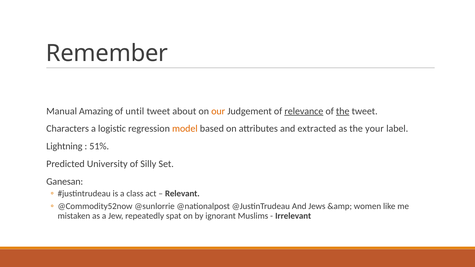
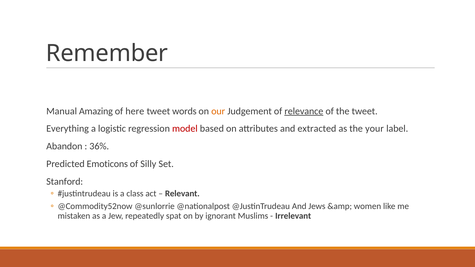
until: until -> here (135, 111)
about: about -> words (184, 111)
the underline: present -> none (343, 111)
Characters: Characters -> Everything (68, 129)
model colour: orange -> red (185, 129)
Lightning: Lightning -> Abandon (64, 146)
51%: 51% -> 36% (99, 146)
University: University -> Emoticons (107, 164)
Ganesan: Ganesan -> Stanford (65, 182)
